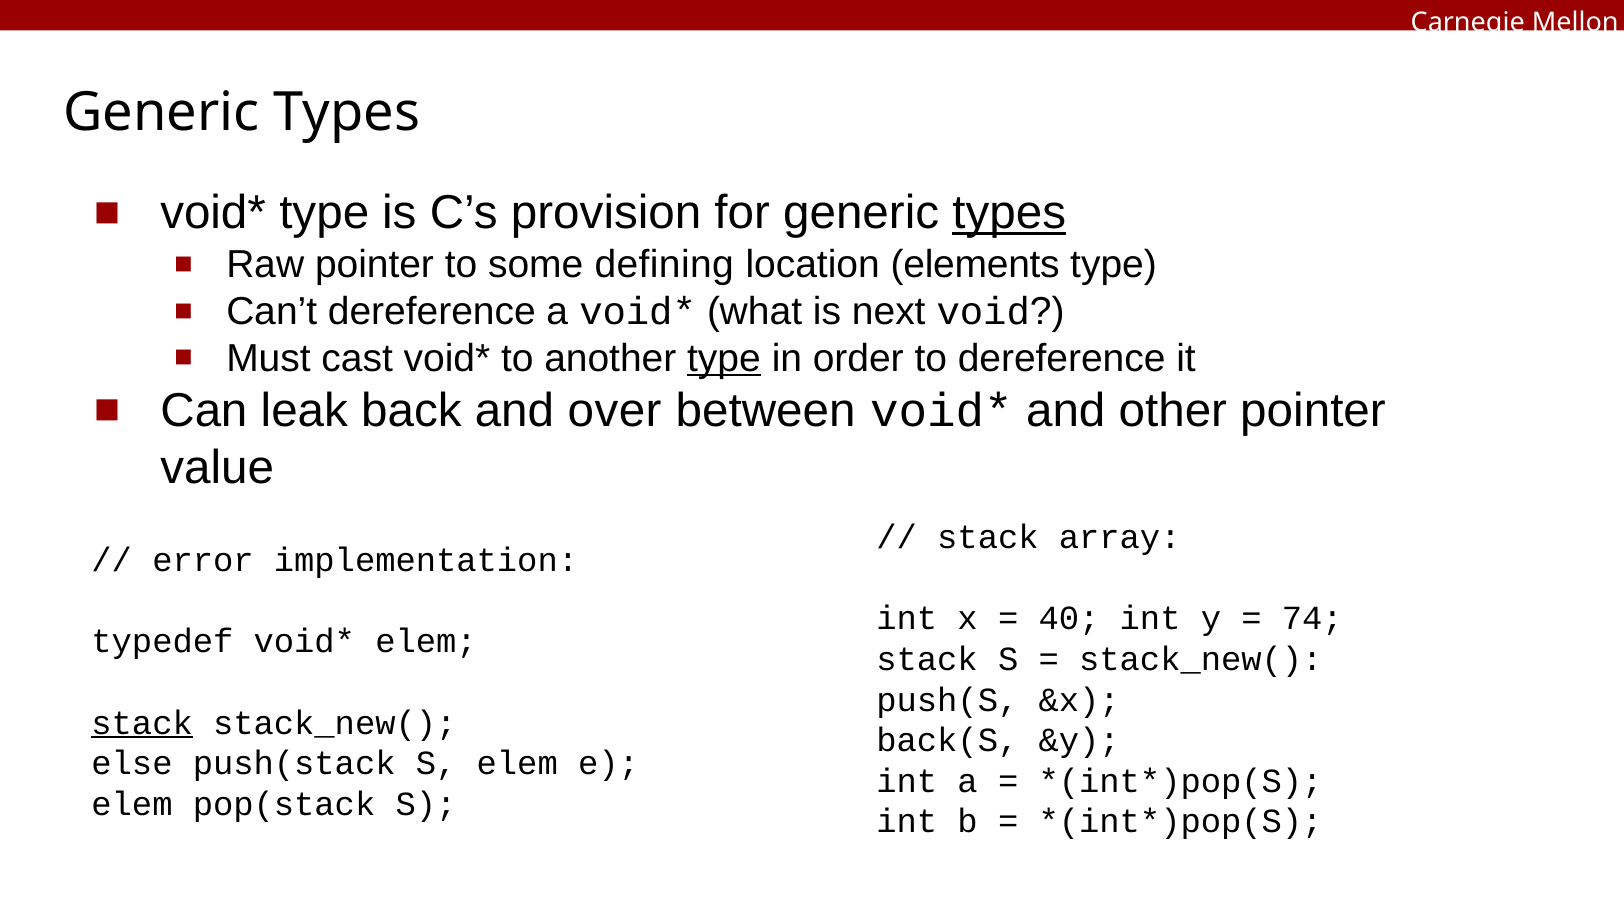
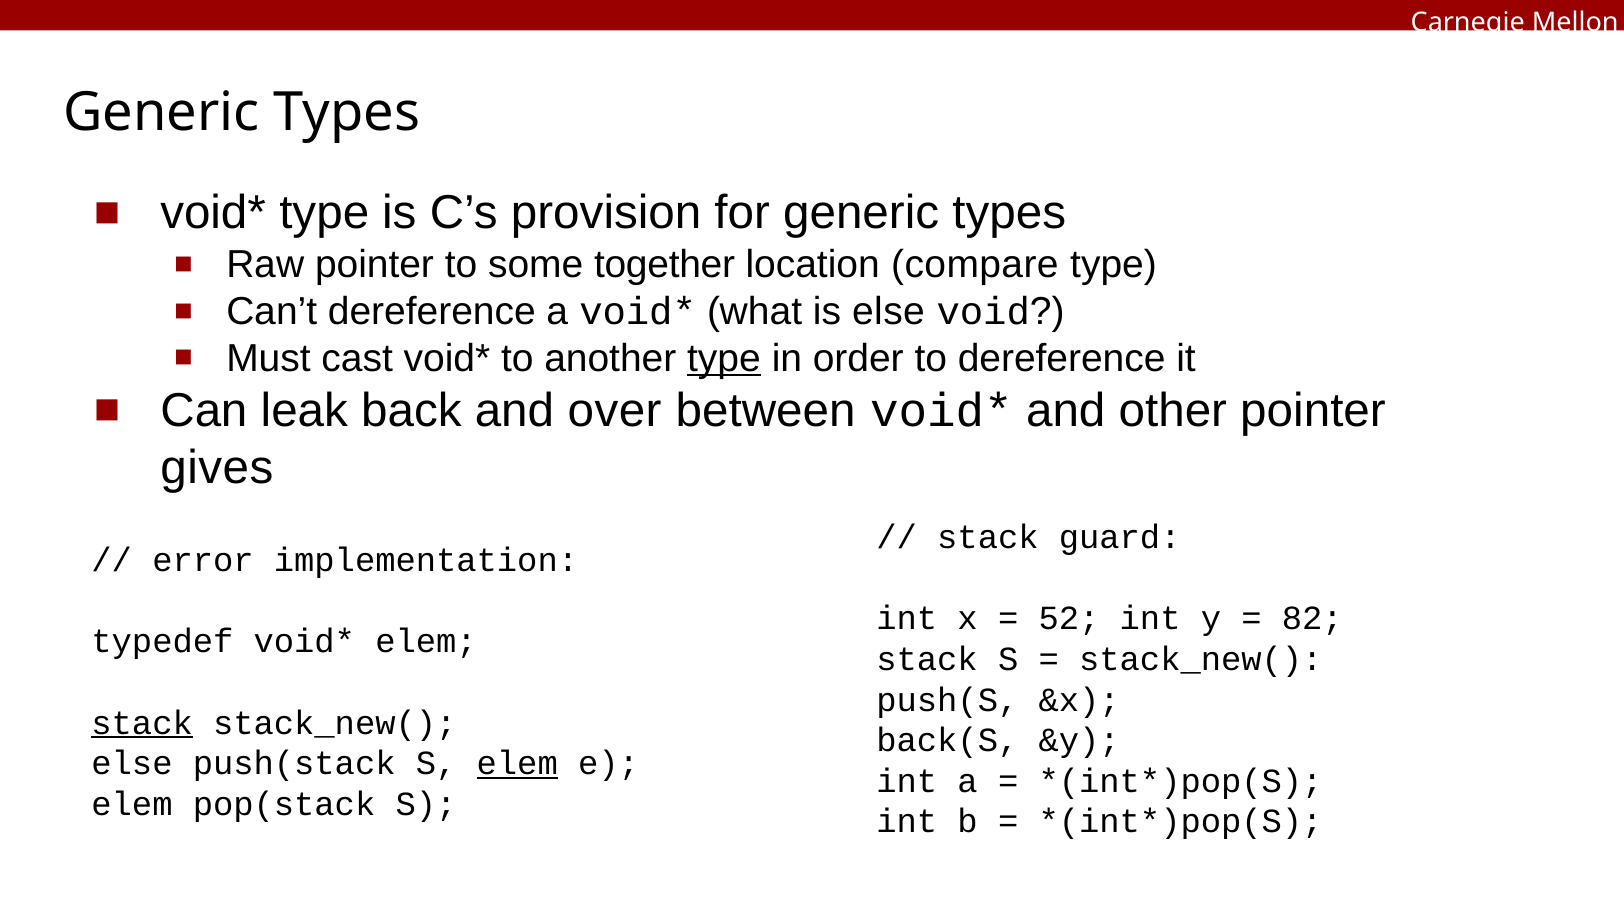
types underline: present -> none (1009, 213)
defining: defining -> together (665, 265)
elements: elements -> compare (975, 265)
is next: next -> else (889, 312)
value: value -> gives (217, 468)
array: array -> guard (1120, 538)
40: 40 -> 52 (1069, 619)
74: 74 -> 82 (1312, 619)
elem underline: none -> present (517, 764)
